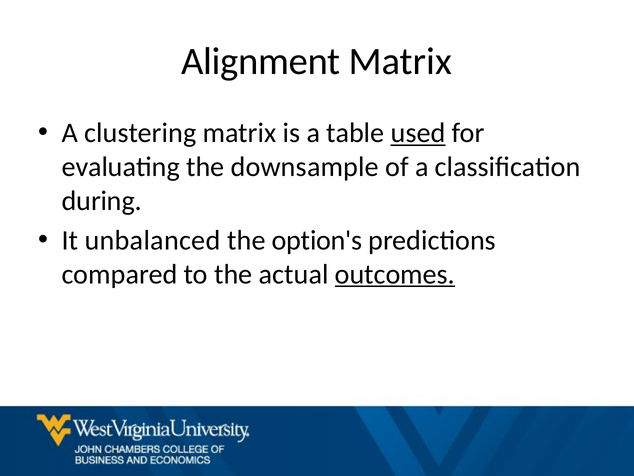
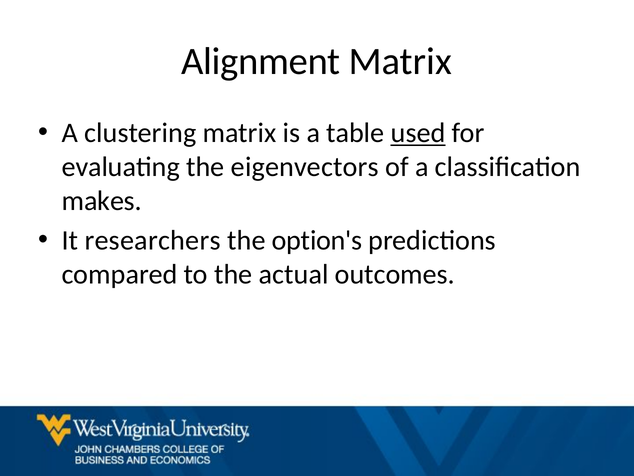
downsample: downsample -> eigenvectors (305, 167)
during: during -> makes (102, 201)
unbalanced: unbalanced -> researchers (153, 240)
outcomes underline: present -> none (395, 274)
